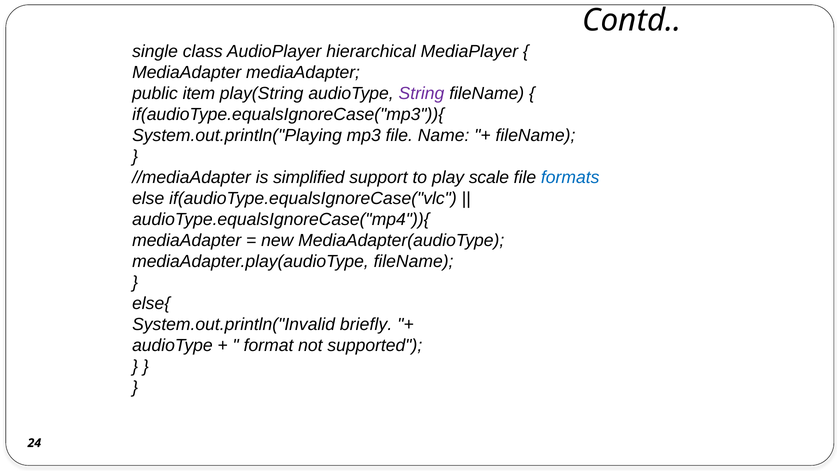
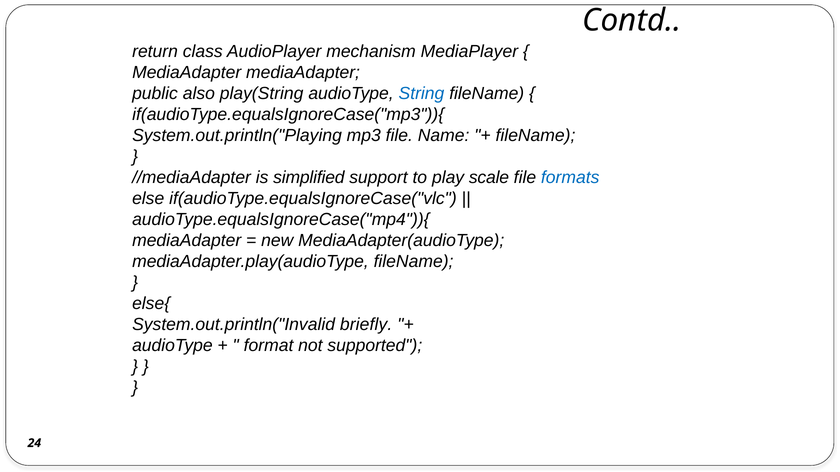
single: single -> return (155, 52)
hierarchical: hierarchical -> mechanism (371, 52)
item: item -> also (199, 94)
String colour: purple -> blue (421, 94)
